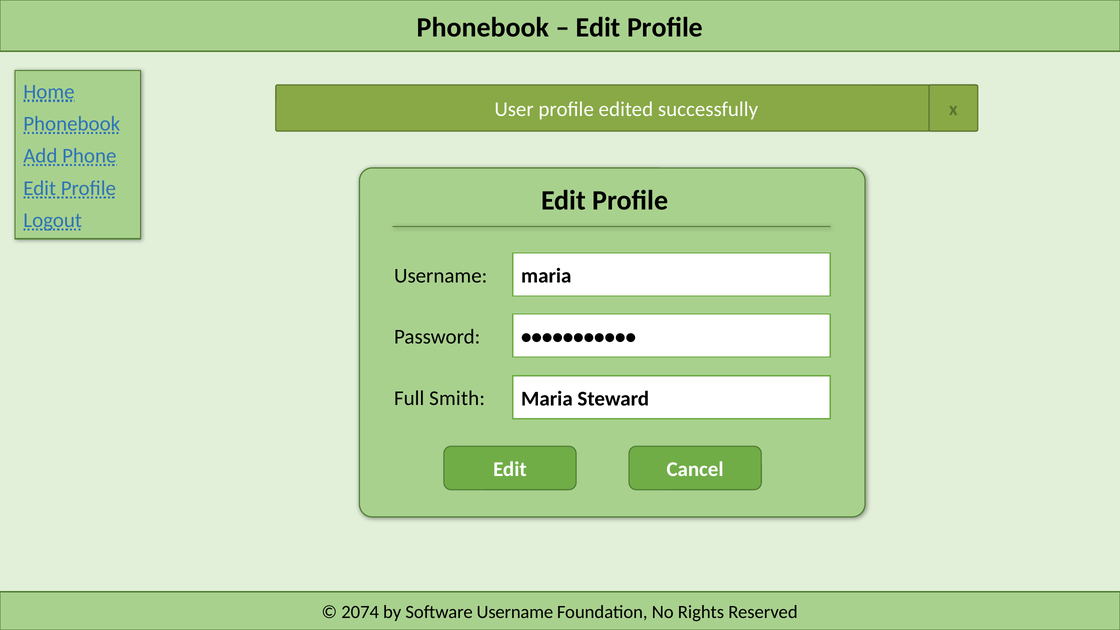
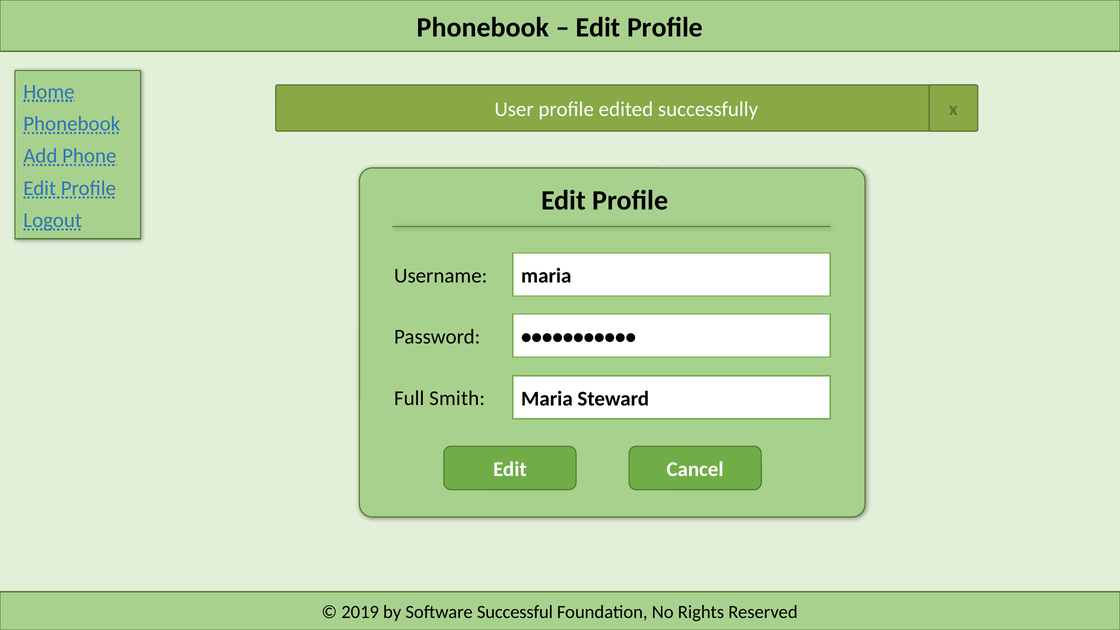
2074: 2074 -> 2019 (360, 612)
Software Username: Username -> Successful (515, 612)
